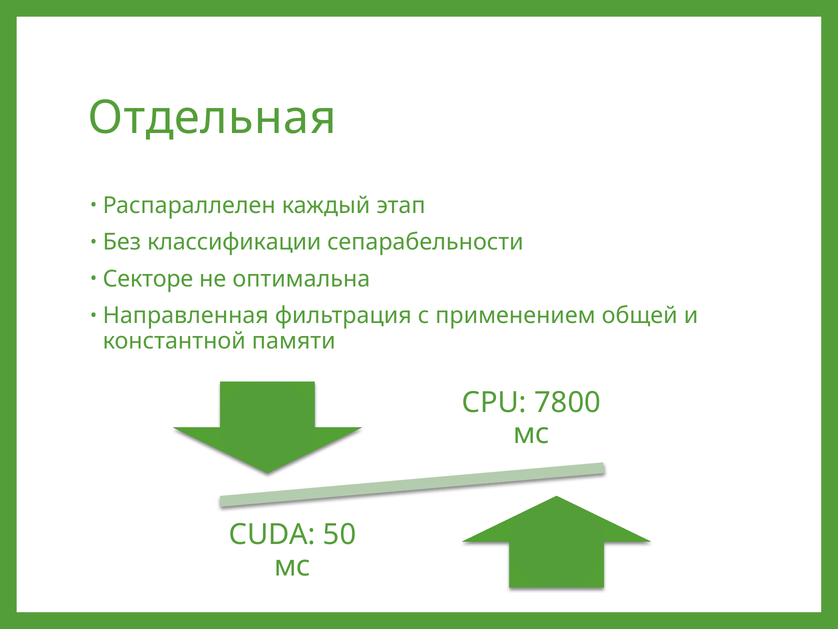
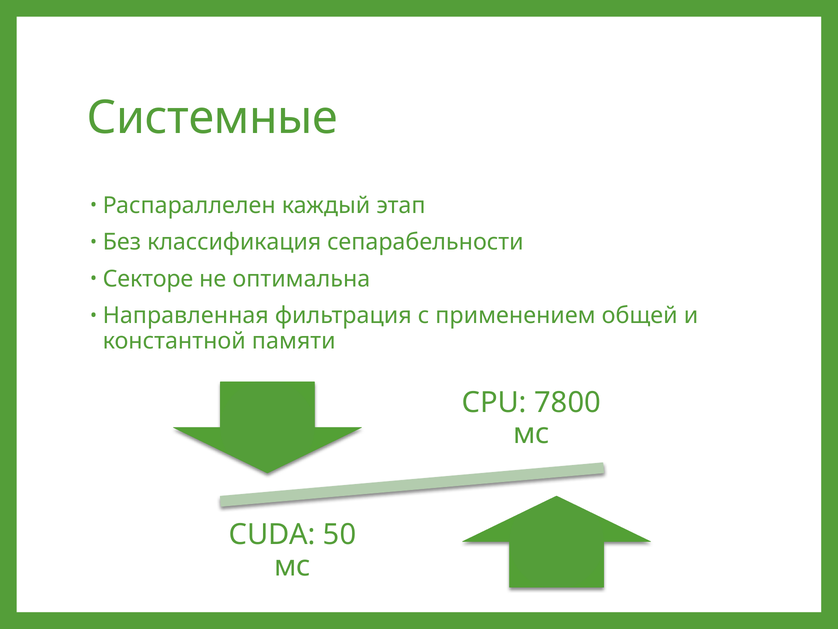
Отдельная: Отдельная -> Системные (212, 118)
классификации: классификации -> классификация (234, 242)
